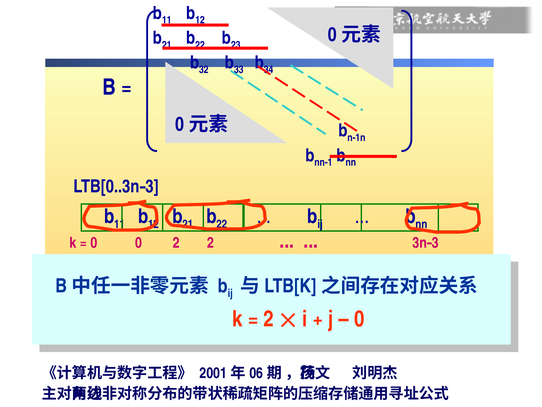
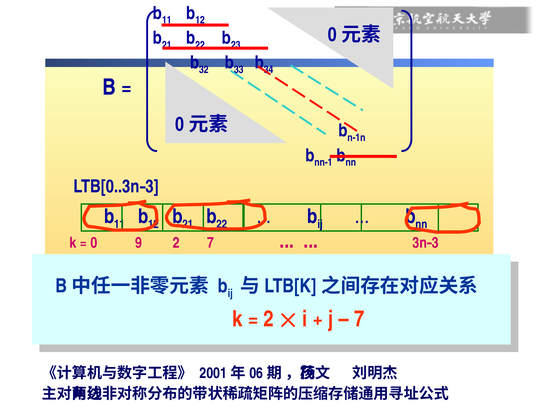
0 0: 0 -> 9 (139, 242)
2 2: 2 -> 7 (211, 242)
0: 0 -> 7 (359, 319)
